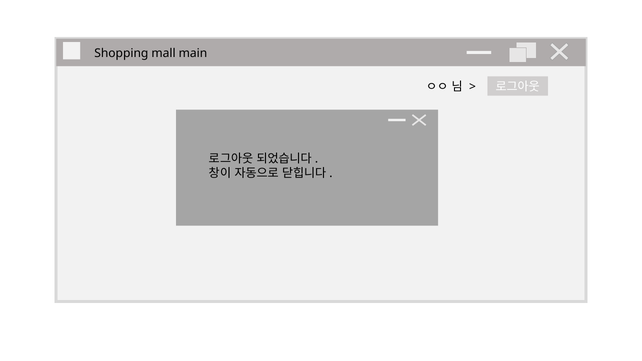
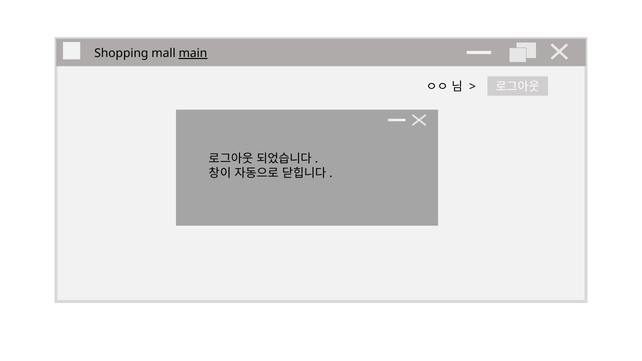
main underline: none -> present (193, 53)
